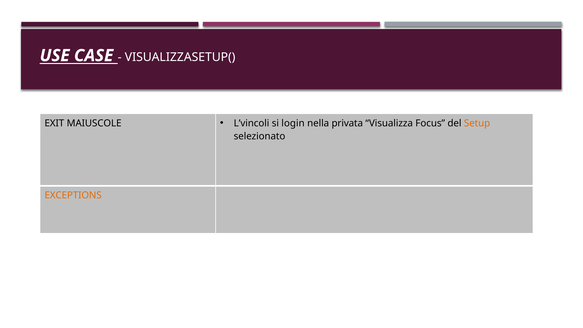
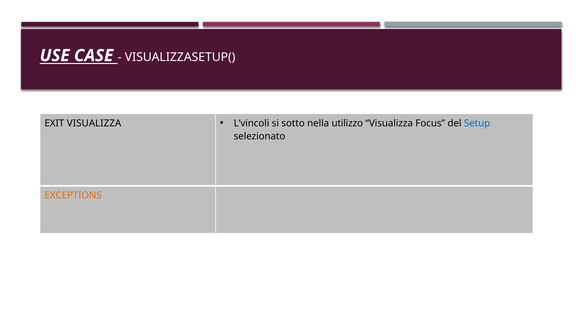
EXIT MAIUSCOLE: MAIUSCOLE -> VISUALIZZA (94, 123)
login: login -> sotto (293, 123)
privata: privata -> utilizzo (347, 123)
Setup colour: orange -> blue (477, 123)
